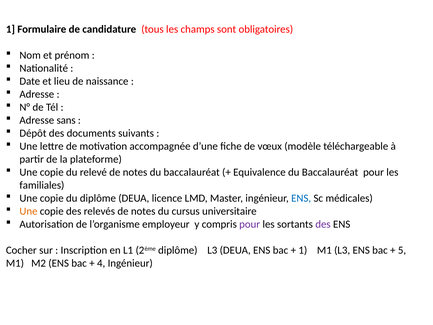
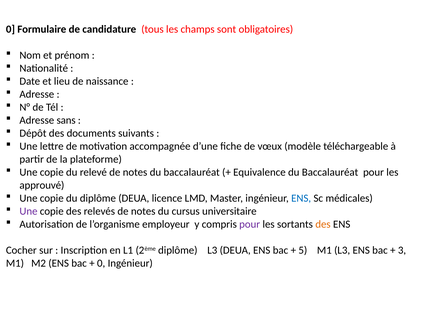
1: 1 -> 0 (10, 29)
familiales: familiales -> approuvé (42, 185)
Une colour: orange -> purple (28, 211)
des colour: purple -> orange (323, 224)
1: 1 -> 5 (303, 250)
5: 5 -> 3 (402, 250)
4: 4 -> 0 (101, 263)
